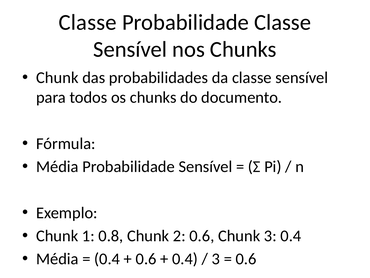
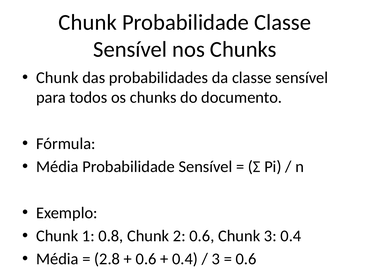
Classe: Classe -> Chunk (88, 22)
0.4: 0.4 -> 2.8 (107, 259)
